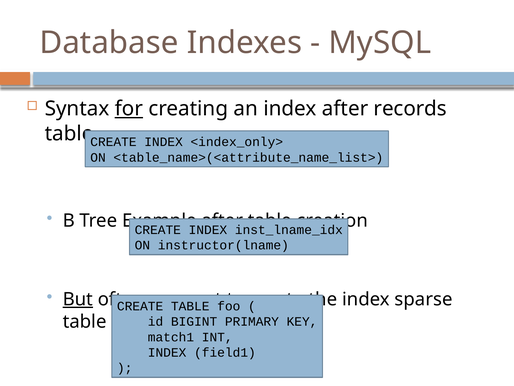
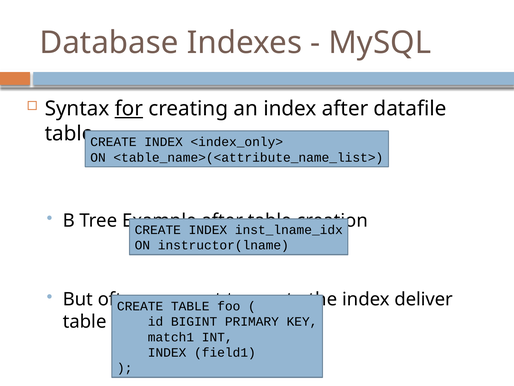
records: records -> datafile (410, 108)
But underline: present -> none (78, 299)
sparse: sparse -> deliver (424, 299)
